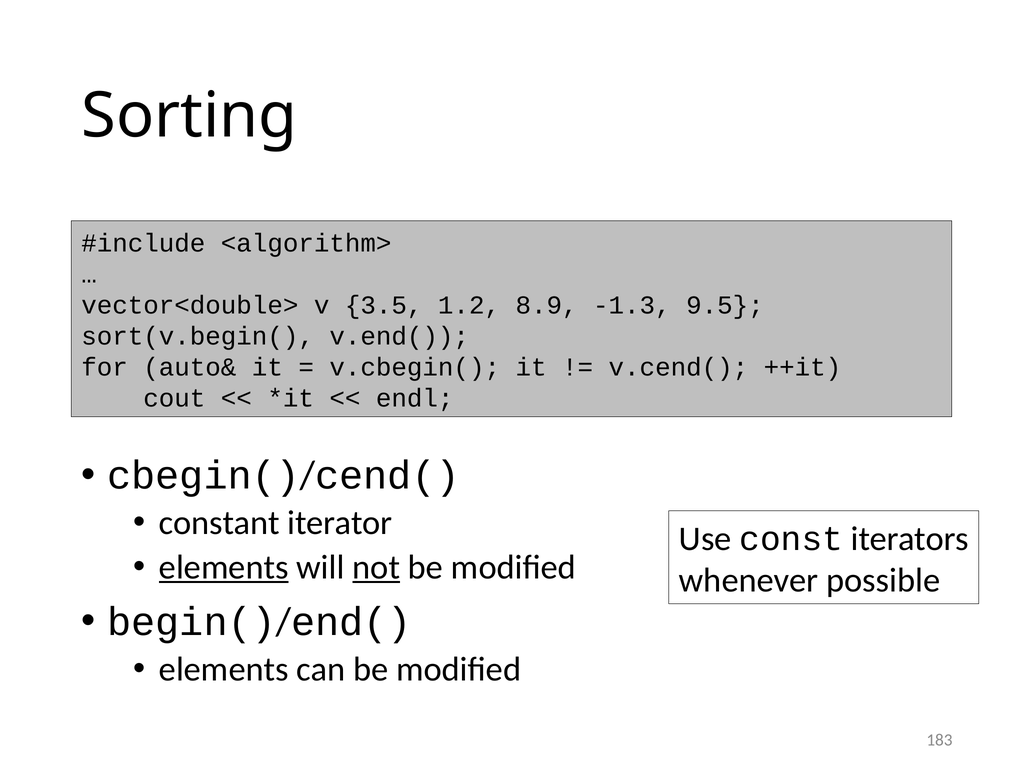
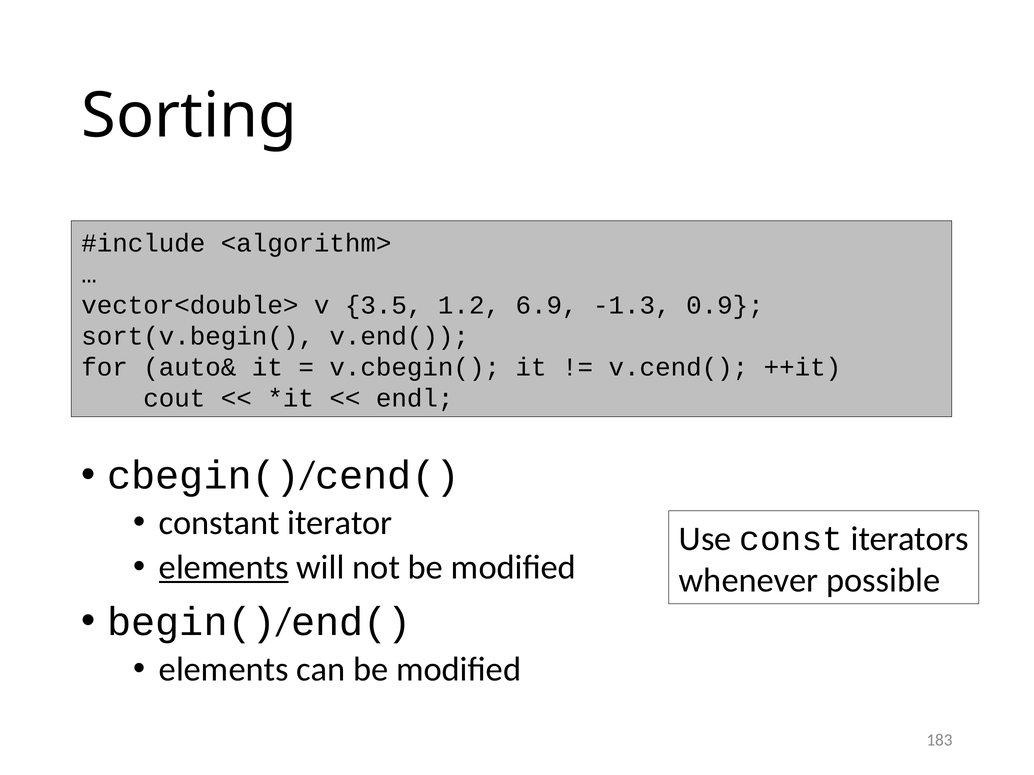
8.9: 8.9 -> 6.9 (547, 305)
9.5: 9.5 -> 0.9 (725, 305)
not underline: present -> none (376, 568)
